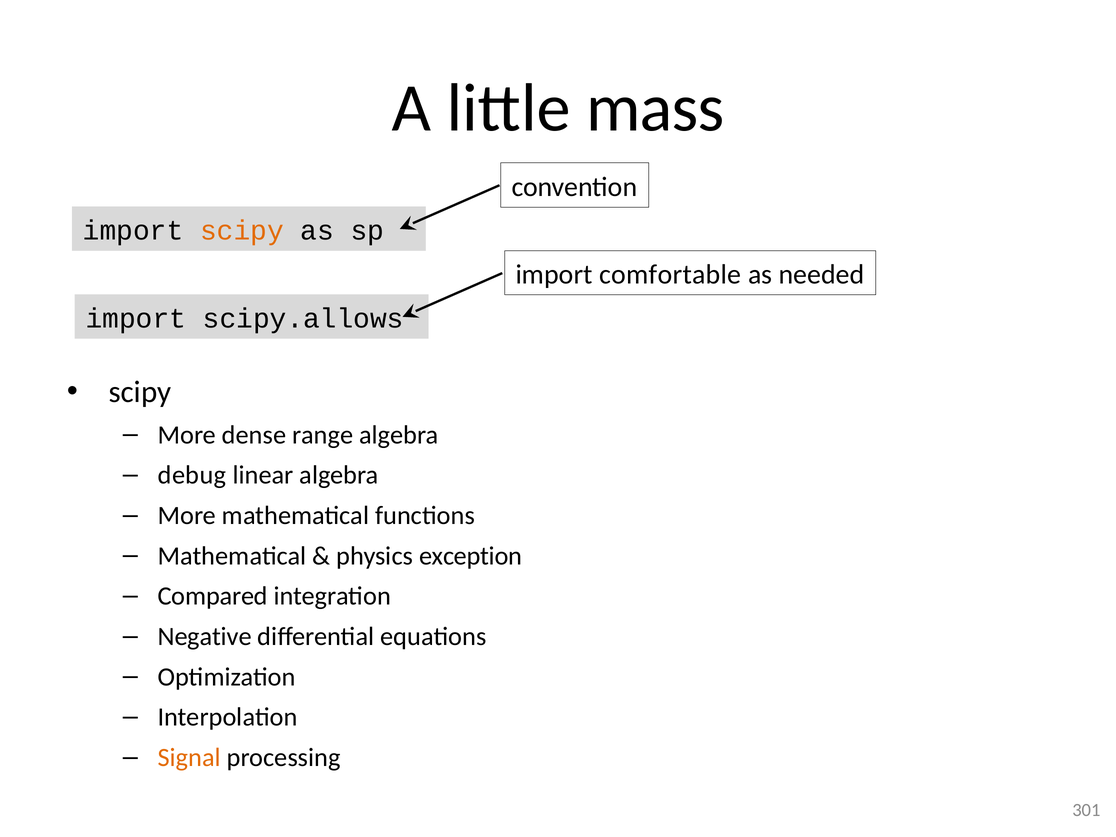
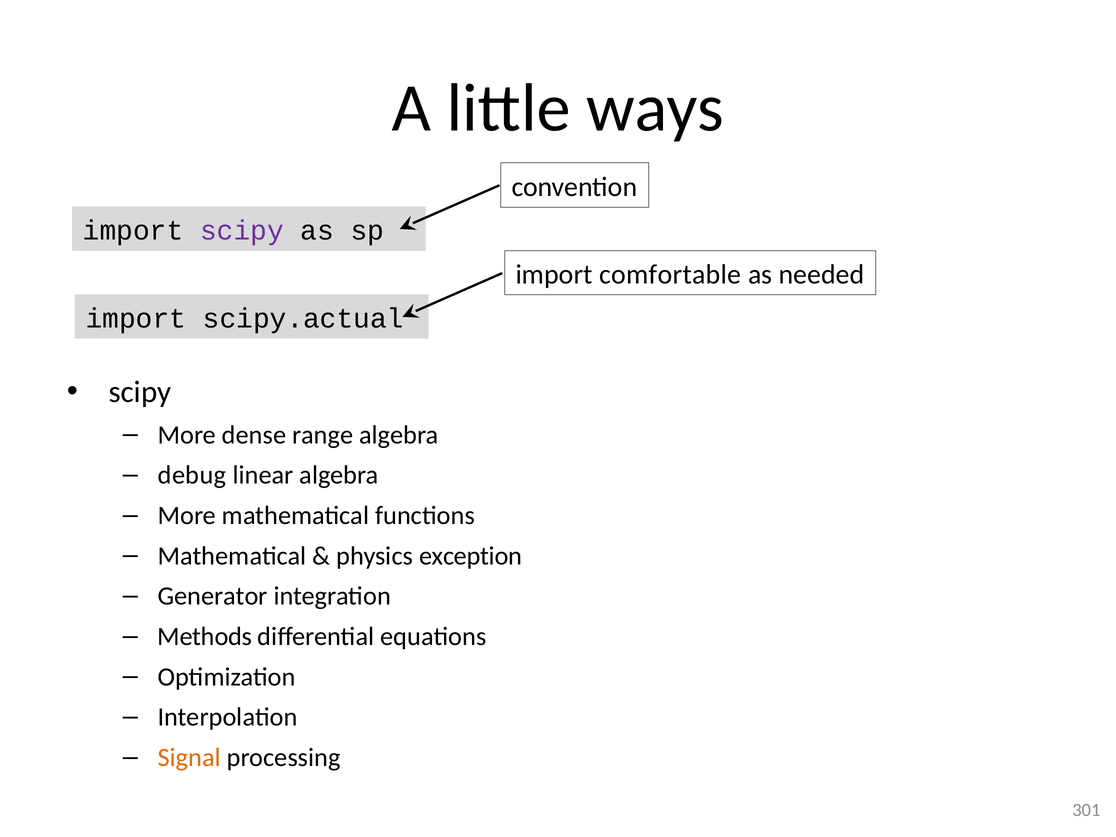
mass: mass -> ways (655, 108)
scipy colour: orange -> purple (242, 231)
scipy.allows: scipy.allows -> scipy.actual (303, 318)
Compared: Compared -> Generator (213, 596)
Negative: Negative -> Methods (205, 637)
